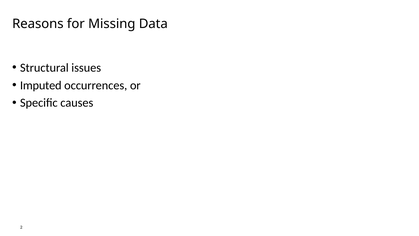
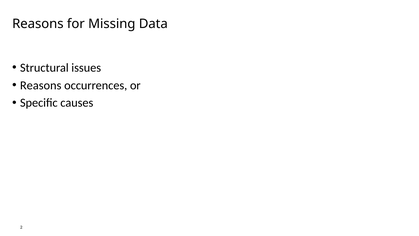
Imputed: Imputed -> Reasons (41, 85)
